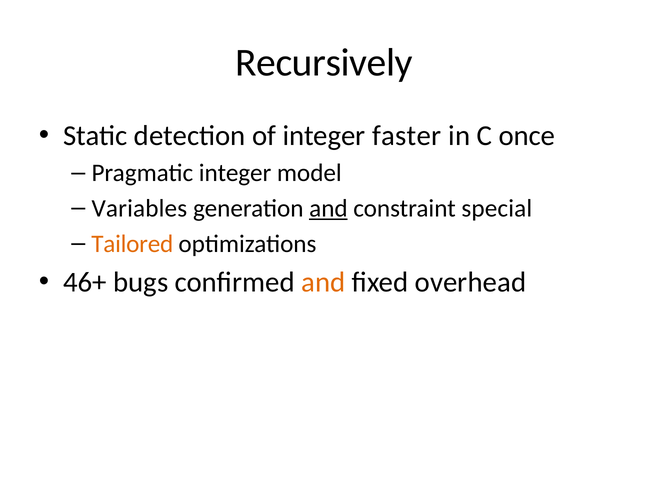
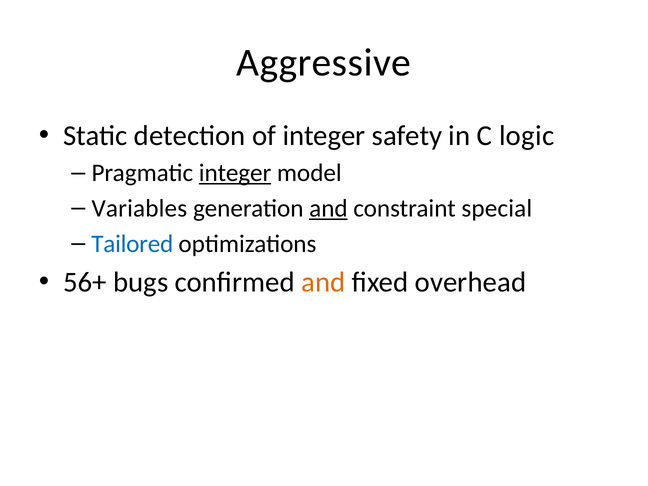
Recursively: Recursively -> Aggressive (324, 63)
faster: faster -> safety (407, 136)
once: once -> logic (527, 136)
integer underline: none -> present (235, 173)
Tailored colour: orange -> blue (132, 244)
46+: 46+ -> 56+ (85, 282)
